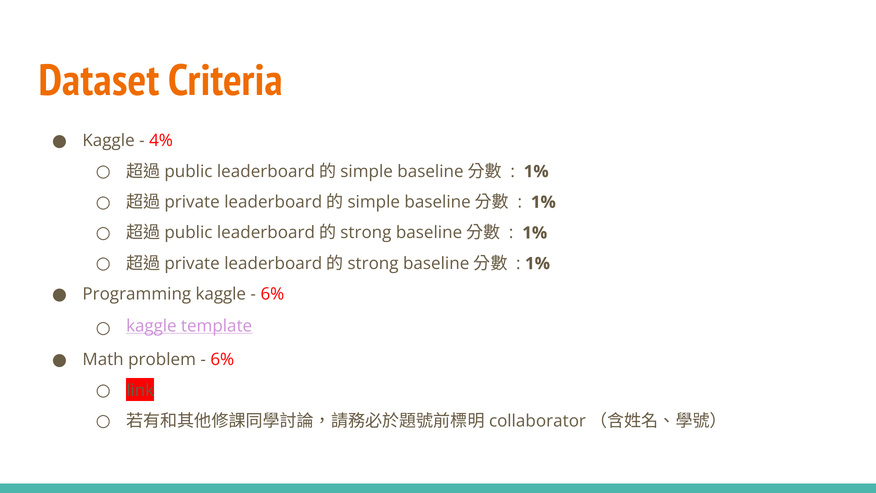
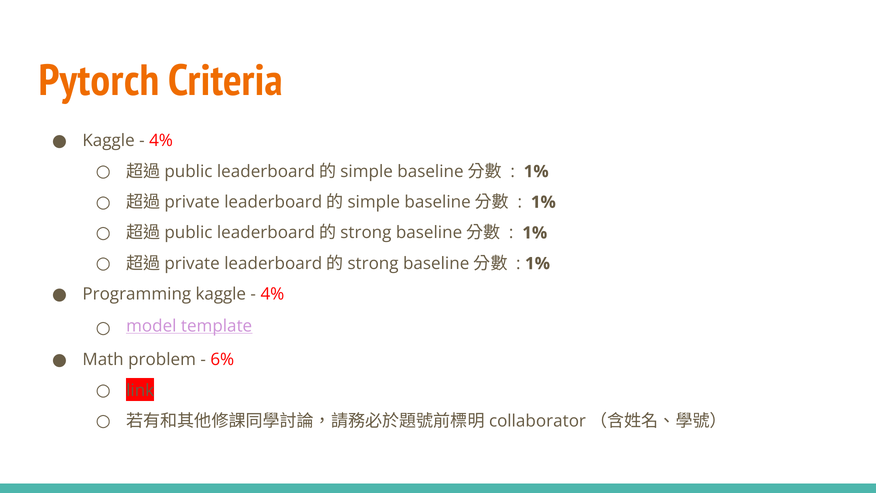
Dataset: Dataset -> Pytorch (99, 81)
6%: 6% -> 4% (272, 294)
kaggle: kaggle -> model (151, 326)
